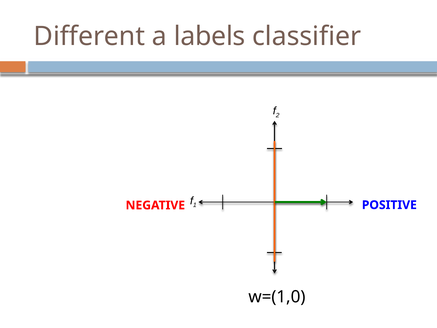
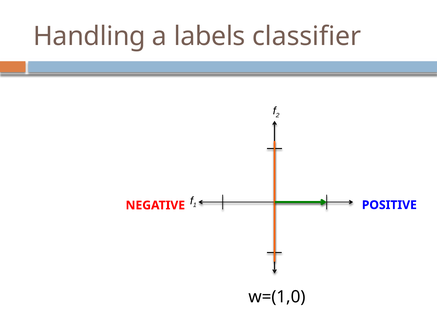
Different: Different -> Handling (89, 36)
